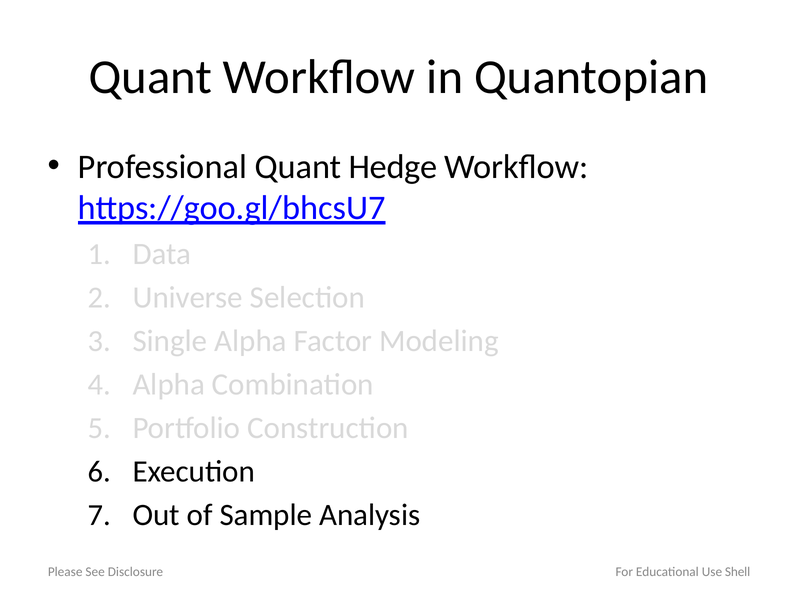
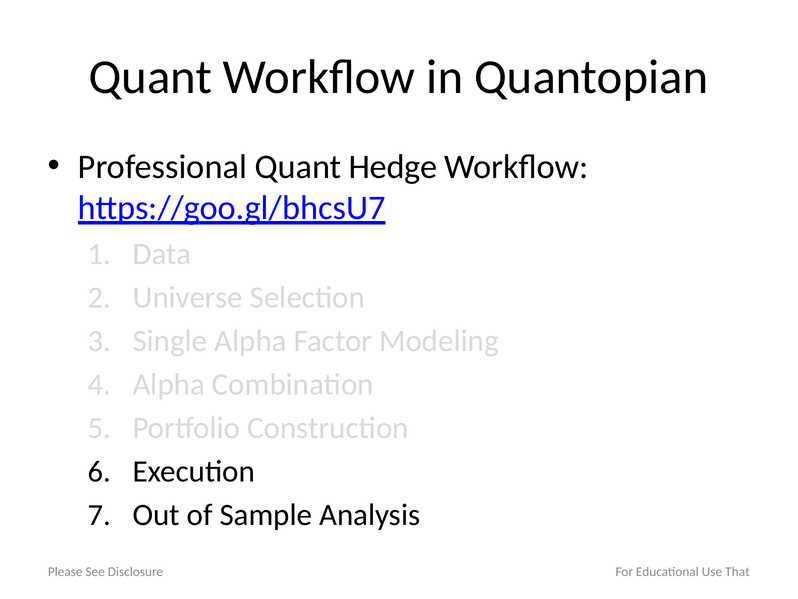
Shell: Shell -> That (737, 572)
